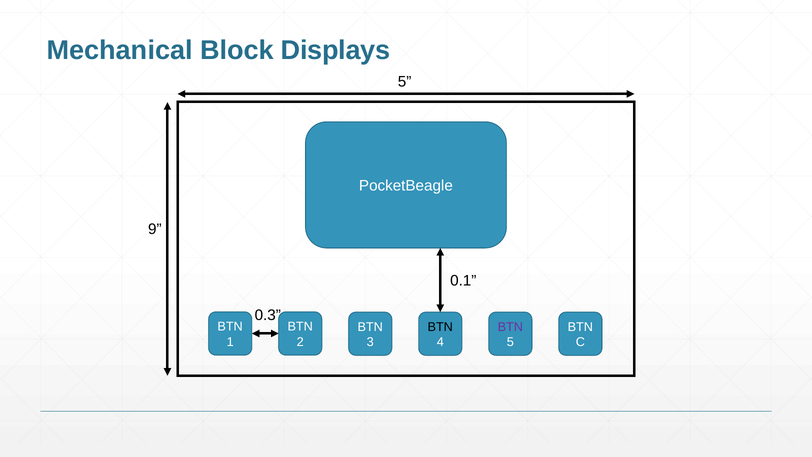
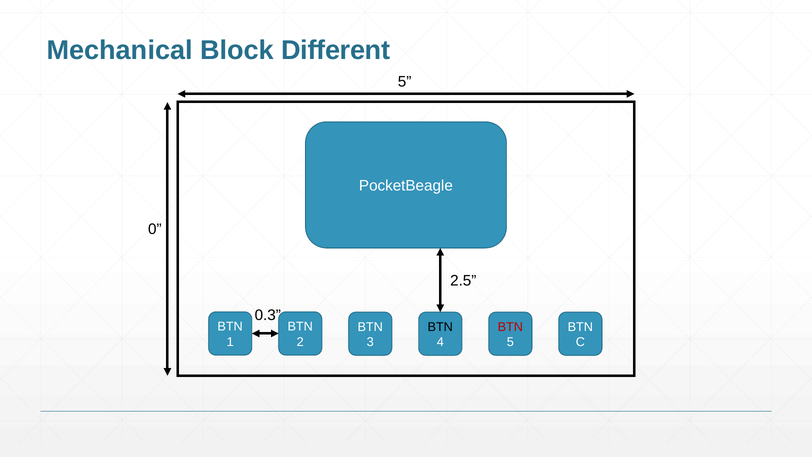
Displays: Displays -> Different (336, 51)
9: 9 -> 0 (155, 229)
0.1: 0.1 -> 2.5 (463, 281)
BTN colour: purple -> red (510, 327)
